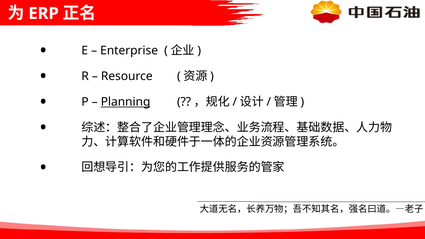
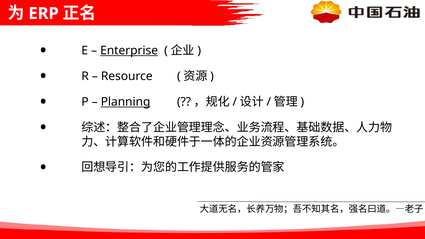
Enterprise underline: none -> present (129, 51)
